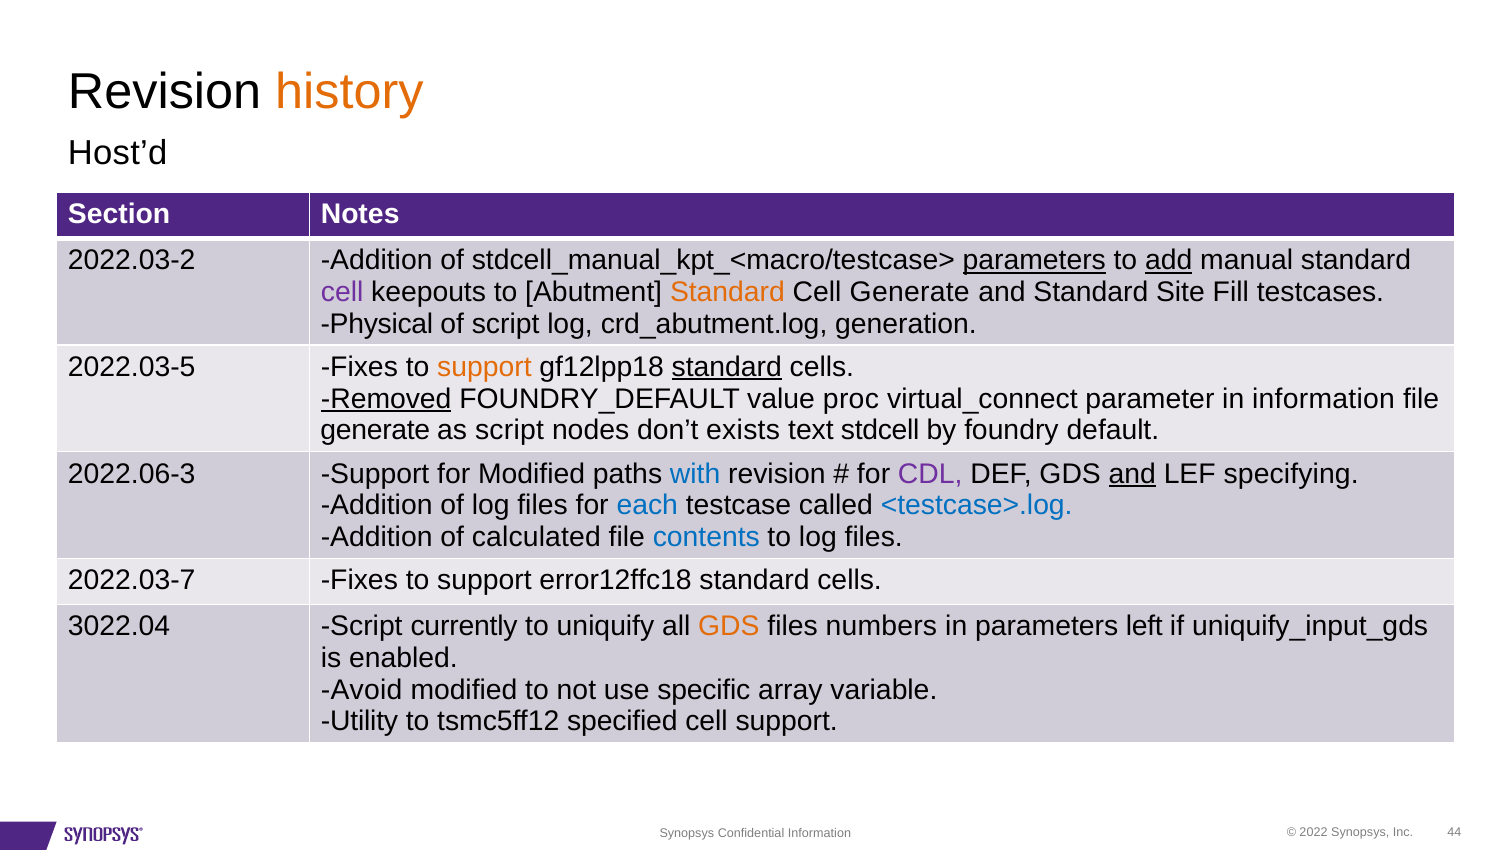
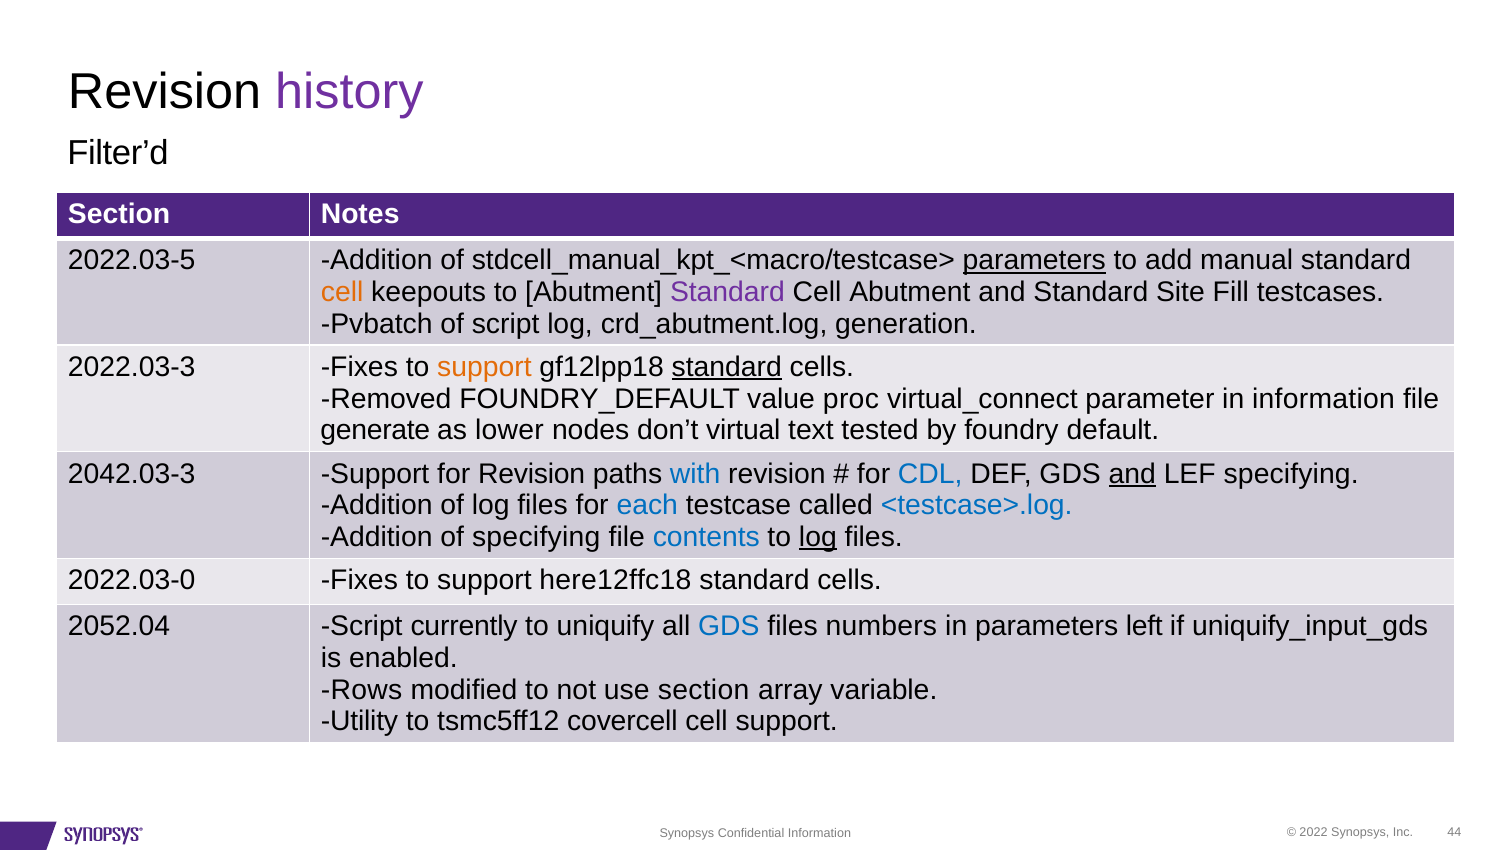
history colour: orange -> purple (349, 92)
Host’d: Host’d -> Filter’d (118, 154)
2022.03-2: 2022.03-2 -> 2022.03-5 (132, 261)
add underline: present -> none (1169, 261)
cell colour: purple -> orange (342, 292)
Standard colour: orange -> purple (727, 292)
Cell Generate: Generate -> Abutment (910, 292)
Physical: Physical -> Pvbatch (377, 324)
2022.03-5: 2022.03-5 -> 2022.03-3 (132, 367)
Removed underline: present -> none (386, 399)
as script: script -> lower (510, 431)
exists: exists -> virtual (743, 431)
stdcell: stdcell -> tested (880, 431)
2022.06-3: 2022.06-3 -> 2042.03-3 (132, 474)
for Modified: Modified -> Revision (532, 474)
CDL colour: purple -> blue (930, 474)
of calculated: calculated -> specifying (536, 537)
log underline: none -> present (818, 537)
2022.03-7: 2022.03-7 -> 2022.03-0 (132, 580)
error12ffc18: error12ffc18 -> here12ffc18 (615, 580)
3022.04: 3022.04 -> 2052.04 (119, 626)
GDS colour: orange -> blue (729, 626)
Avoid: Avoid -> Rows (362, 690)
use specific: specific -> section (704, 690)
specified: specified -> covercell (622, 721)
